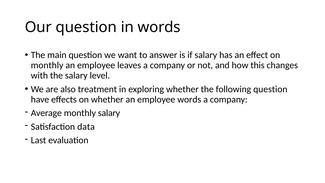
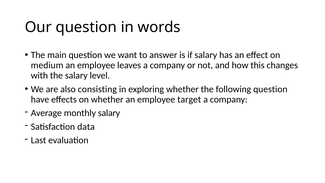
monthly: monthly -> medium (47, 65)
treatment: treatment -> consisting (97, 89)
employee words: words -> target (189, 99)
